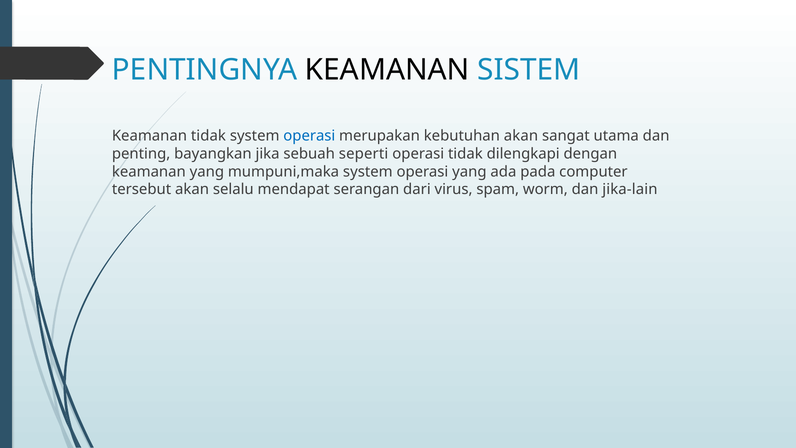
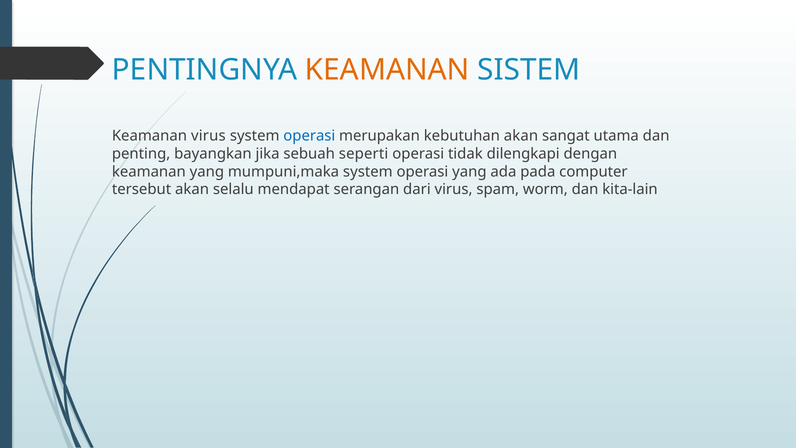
KEAMANAN colour: black -> orange (387, 70)
Keamanan tidak: tidak -> virus (208, 136)
jika-lain: jika-lain -> kita-lain (630, 189)
